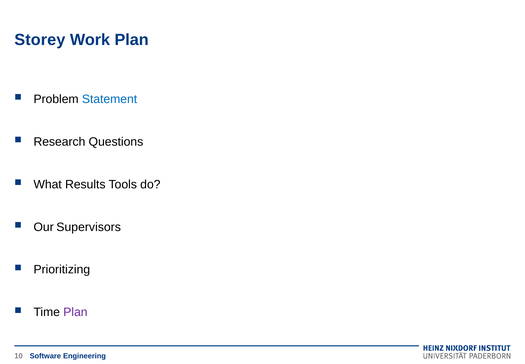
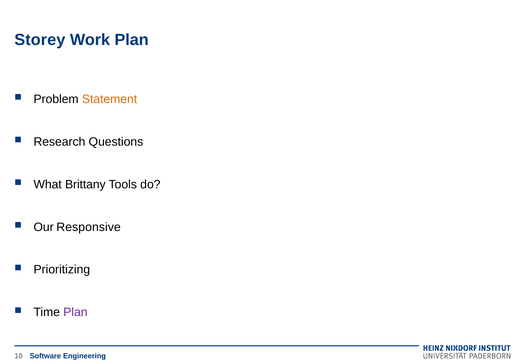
Statement colour: blue -> orange (110, 99)
Results: Results -> Brittany (85, 184)
Supervisors: Supervisors -> Responsive (89, 227)
